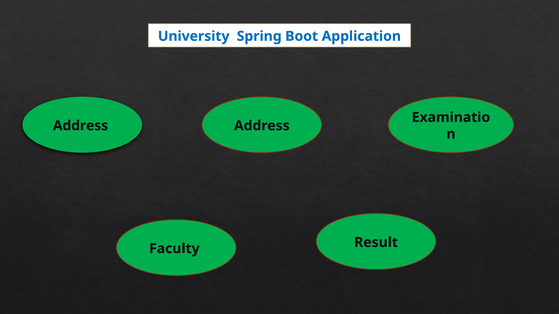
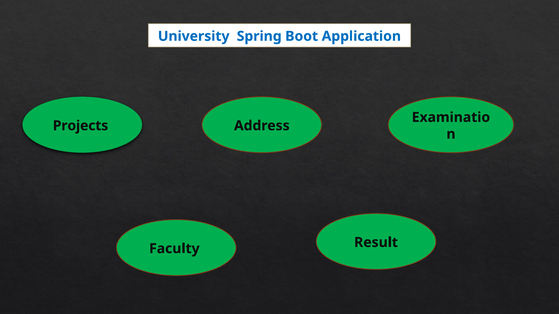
Address: Address -> Projects (81, 126)
